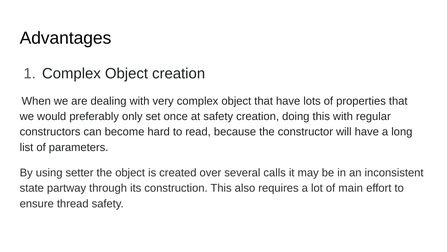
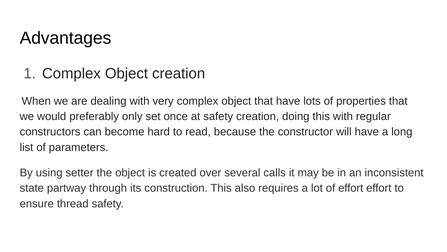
of main: main -> effort (351, 188)
